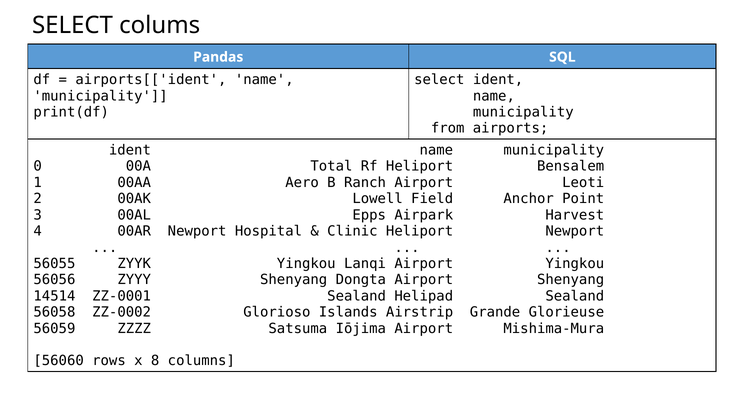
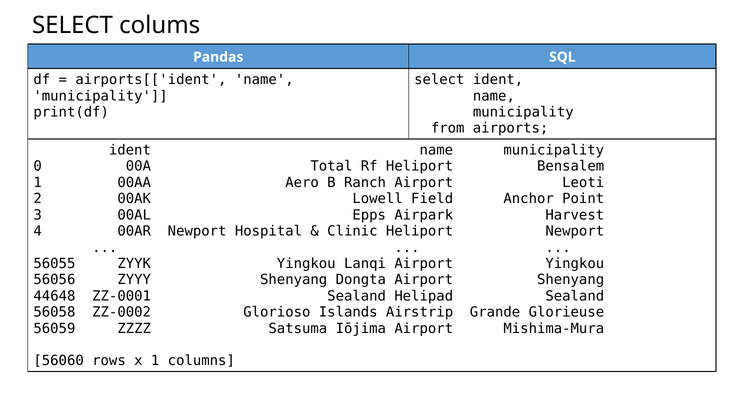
14514: 14514 -> 44648 (54, 296)
x 8: 8 -> 1 (155, 360)
